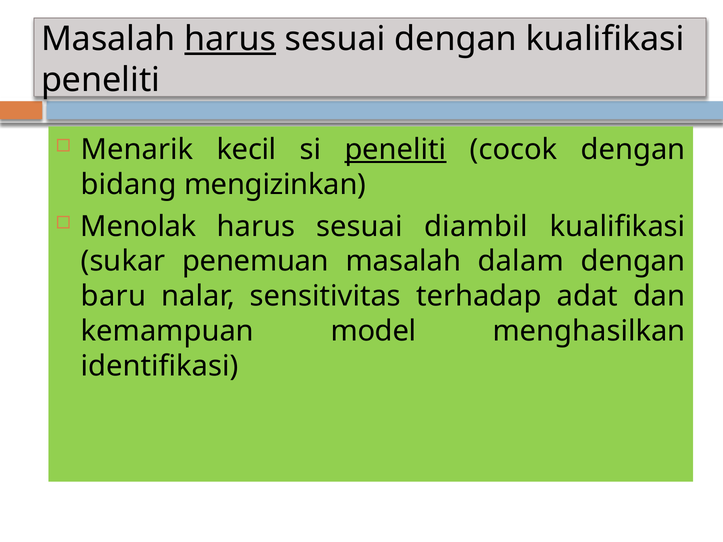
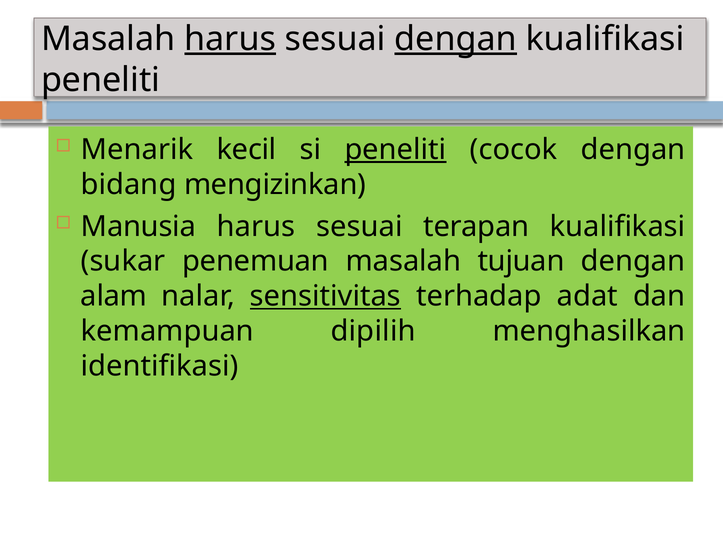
dengan underline: none -> present (456, 39)
Menolak: Menolak -> Manusia (138, 227)
diambil: diambil -> terapan (476, 227)
dalam: dalam -> tujuan (521, 261)
baru: baru -> alam (114, 296)
sensitivitas underline: none -> present (325, 296)
model: model -> dipilih (373, 331)
